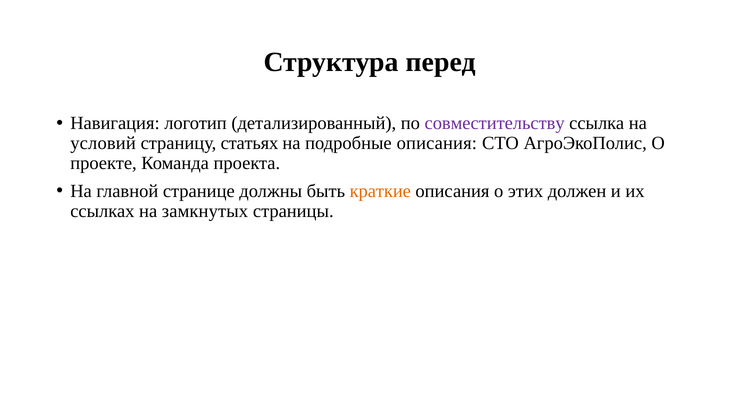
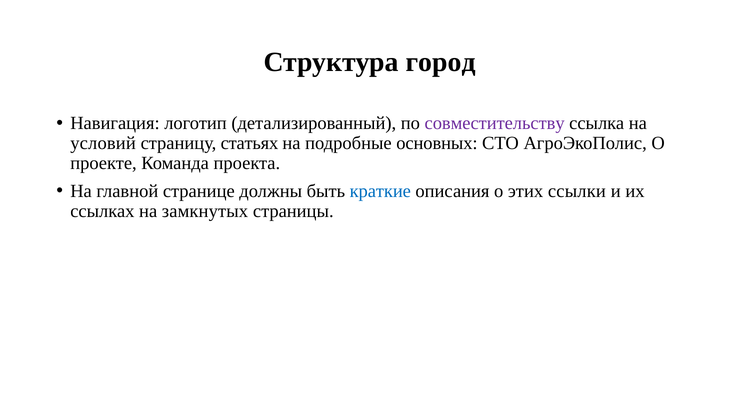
перед: перед -> город (441, 62)
подробные описания: описания -> основных (437, 143)
краткие colour: orange -> blue (380, 191)
должен: должен -> ссылки (577, 191)
